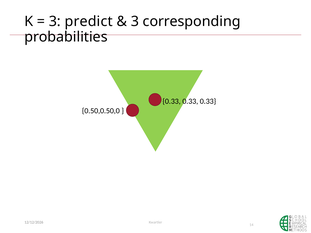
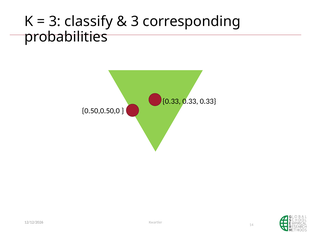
predict: predict -> classify (89, 22)
